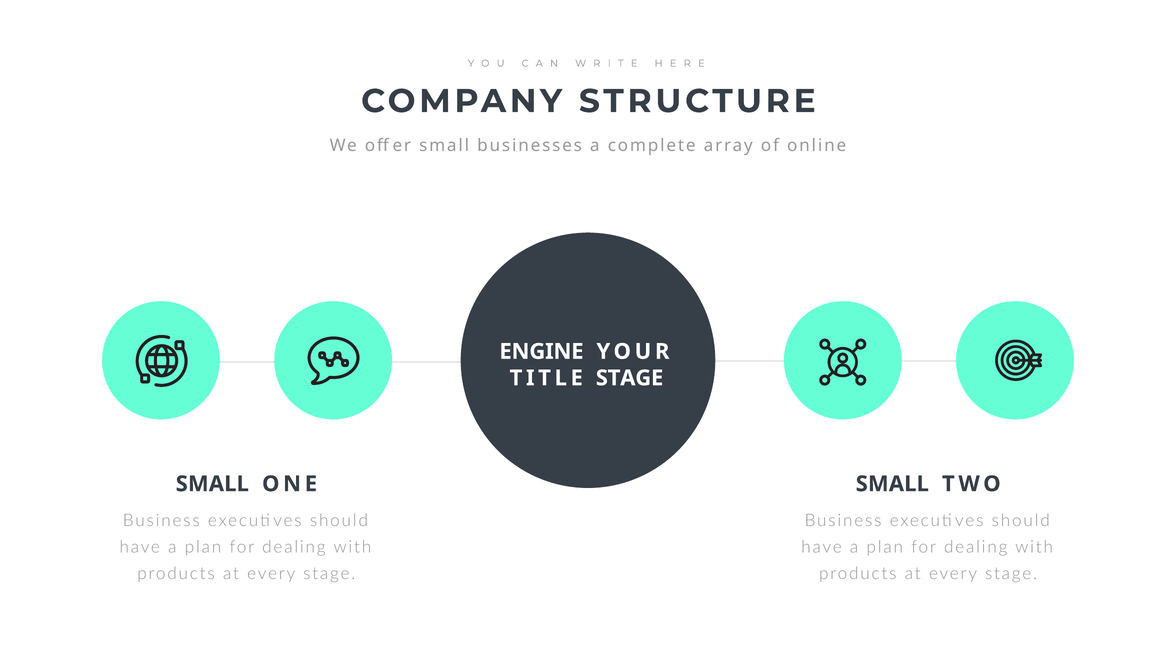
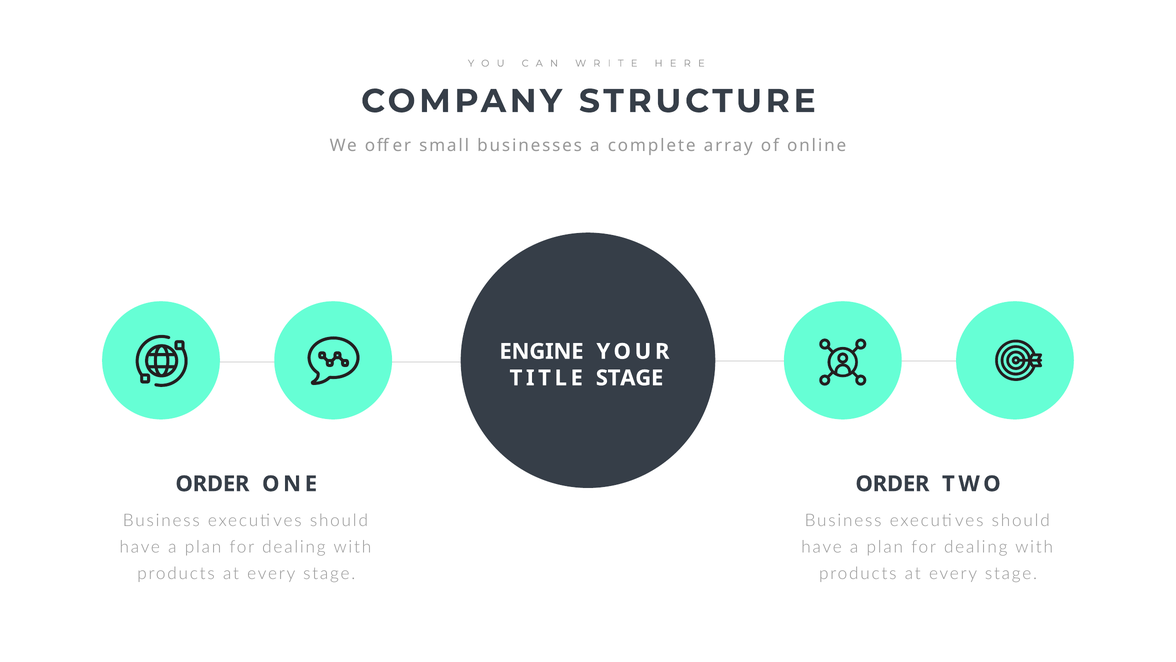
SMALL: SMALL -> ORDER (212, 484)
SMALL: SMALL -> ORDER (892, 484)
